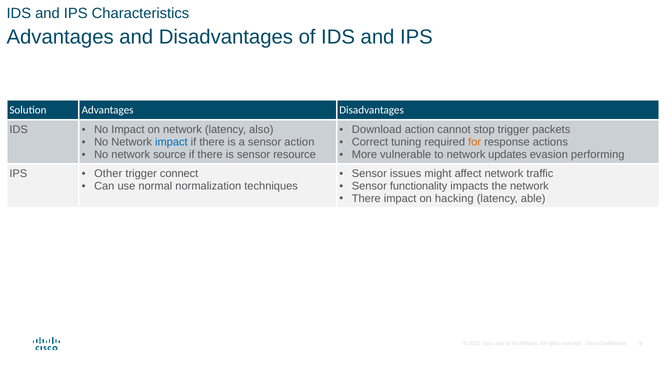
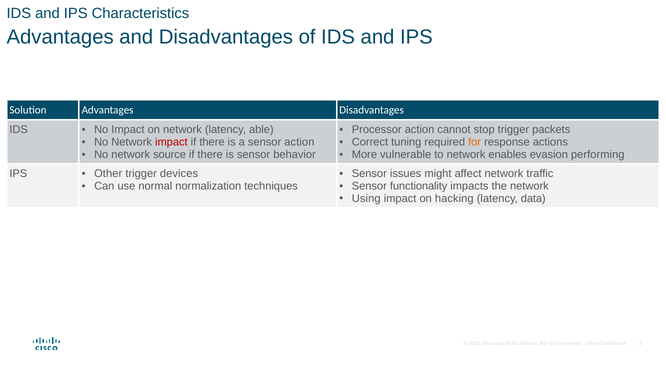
also: also -> able (261, 130)
Download: Download -> Processor (377, 130)
impact colour: blue -> red (171, 142)
resource: resource -> behavior (295, 155)
updates: updates -> enables (508, 155)
connect: connect -> devices (179, 174)
There: There -> Using (366, 199)
able: able -> data (533, 199)
